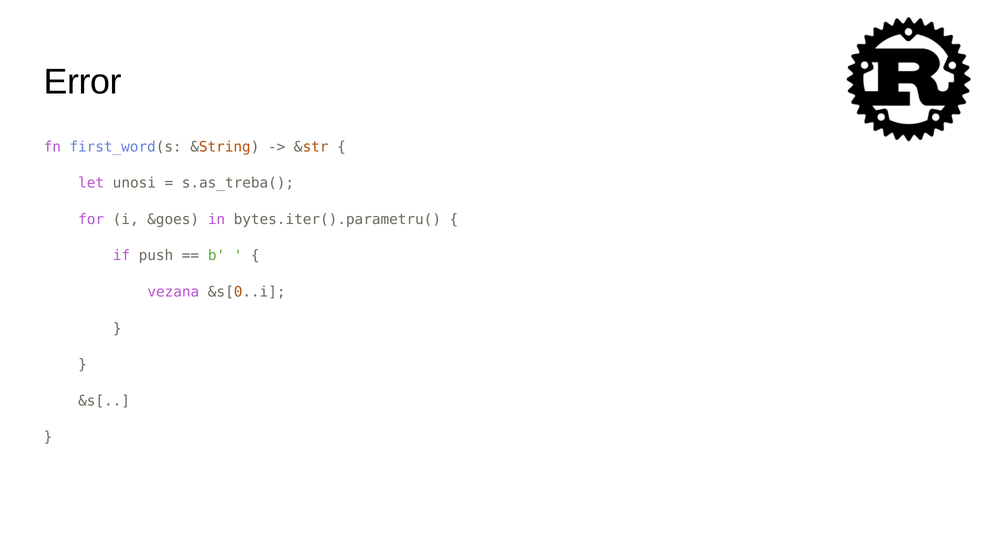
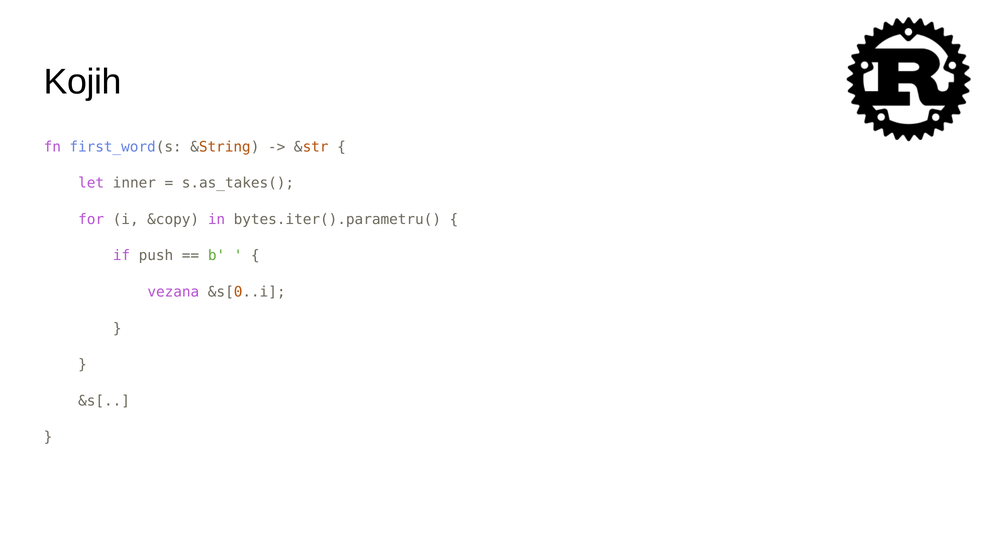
Error: Error -> Kojih (83, 82)
unosi: unosi -> inner (134, 183)
s.as_treba(: s.as_treba( -> s.as_takes( (238, 183)
&goes: &goes -> &copy (173, 220)
